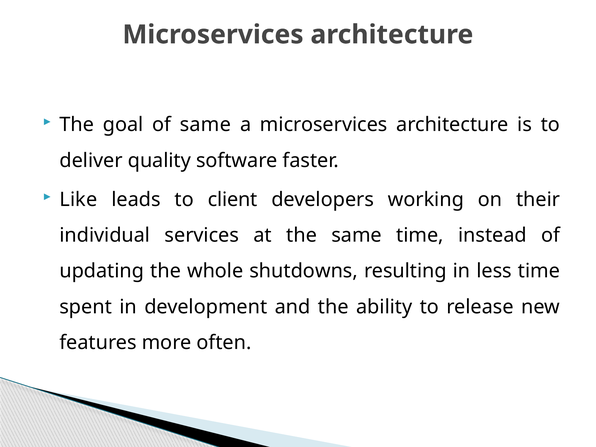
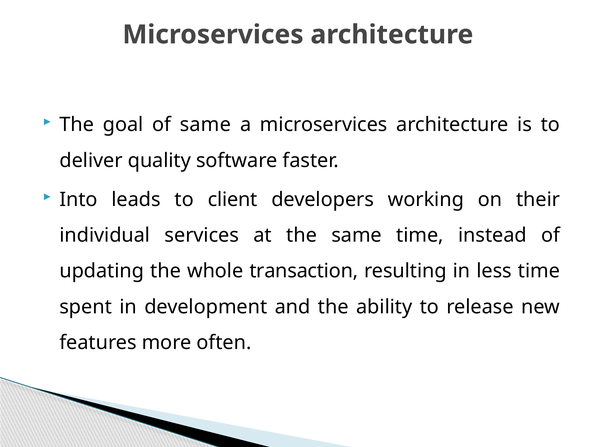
Like: Like -> Into (79, 200)
shutdowns: shutdowns -> transaction (304, 271)
